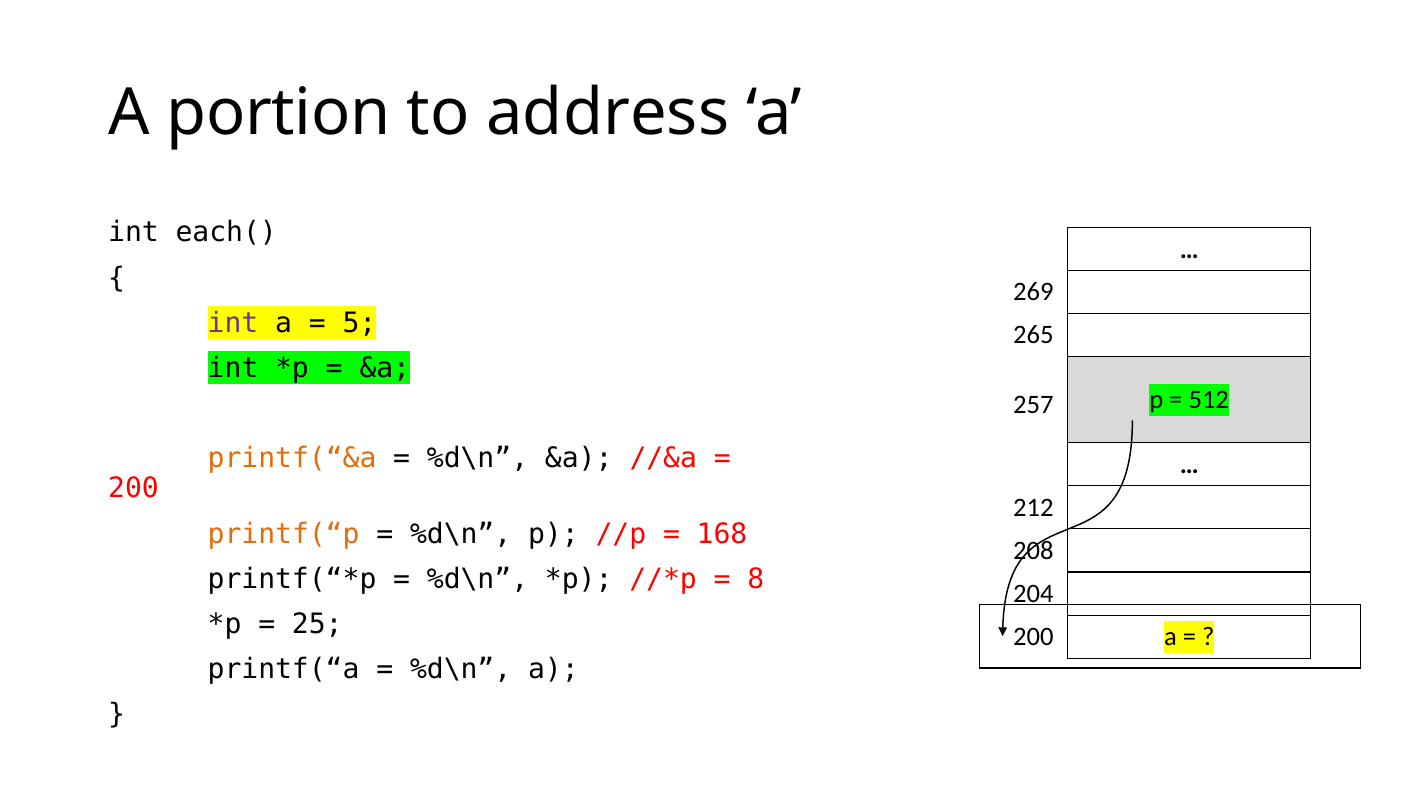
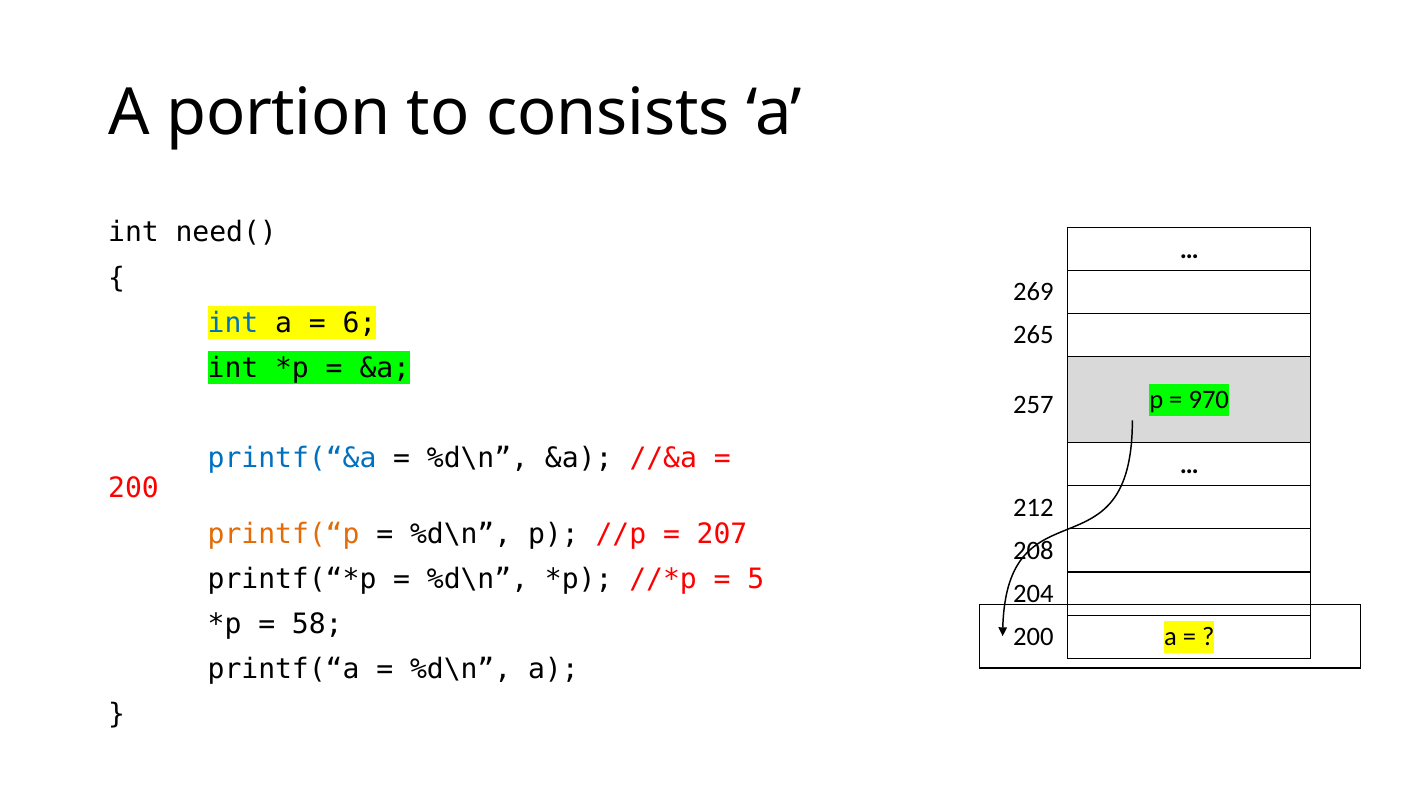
address: address -> consists (608, 113)
each(: each( -> need( (226, 233)
int colour: purple -> blue (233, 323)
5: 5 -> 6 (359, 323)
512: 512 -> 970 (1209, 400)
printf(“&a colour: orange -> blue (292, 458)
168: 168 -> 207 (722, 534)
8: 8 -> 5 (756, 579)
25: 25 -> 58 (317, 624)
